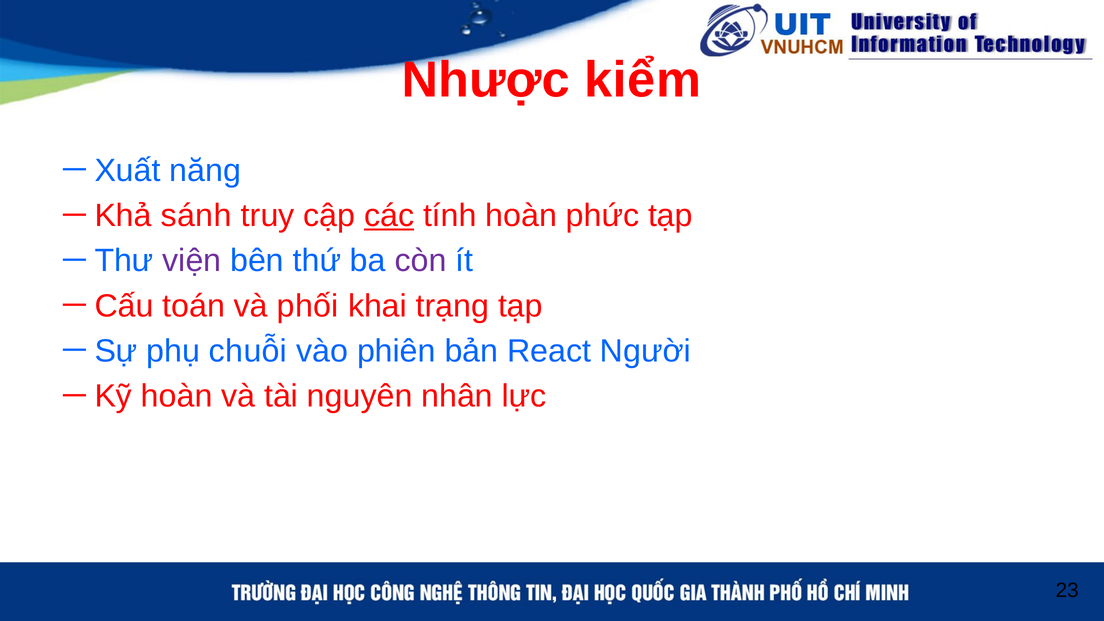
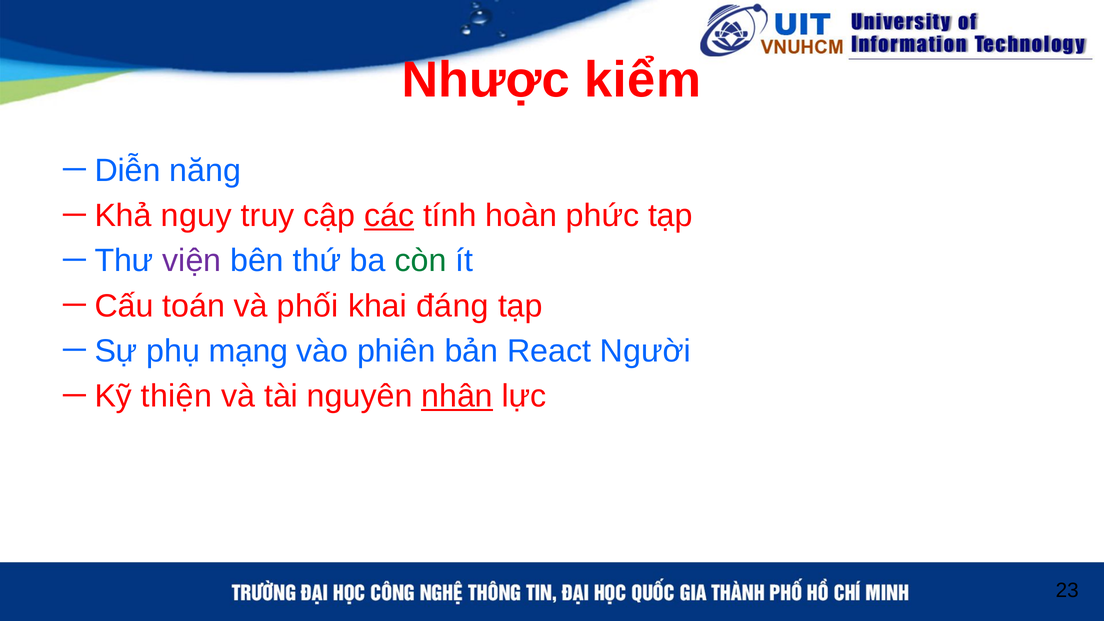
Xuất: Xuất -> Diễn (128, 171)
sánh: sánh -> nguy (196, 216)
còn colour: purple -> green (421, 261)
trạng: trạng -> đáng (452, 306)
chuỗi: chuỗi -> mạng (248, 351)
Kỹ hoàn: hoàn -> thiện (176, 396)
nhân underline: none -> present (457, 396)
